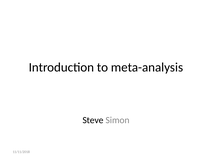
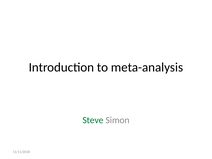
Steve colour: black -> green (93, 120)
